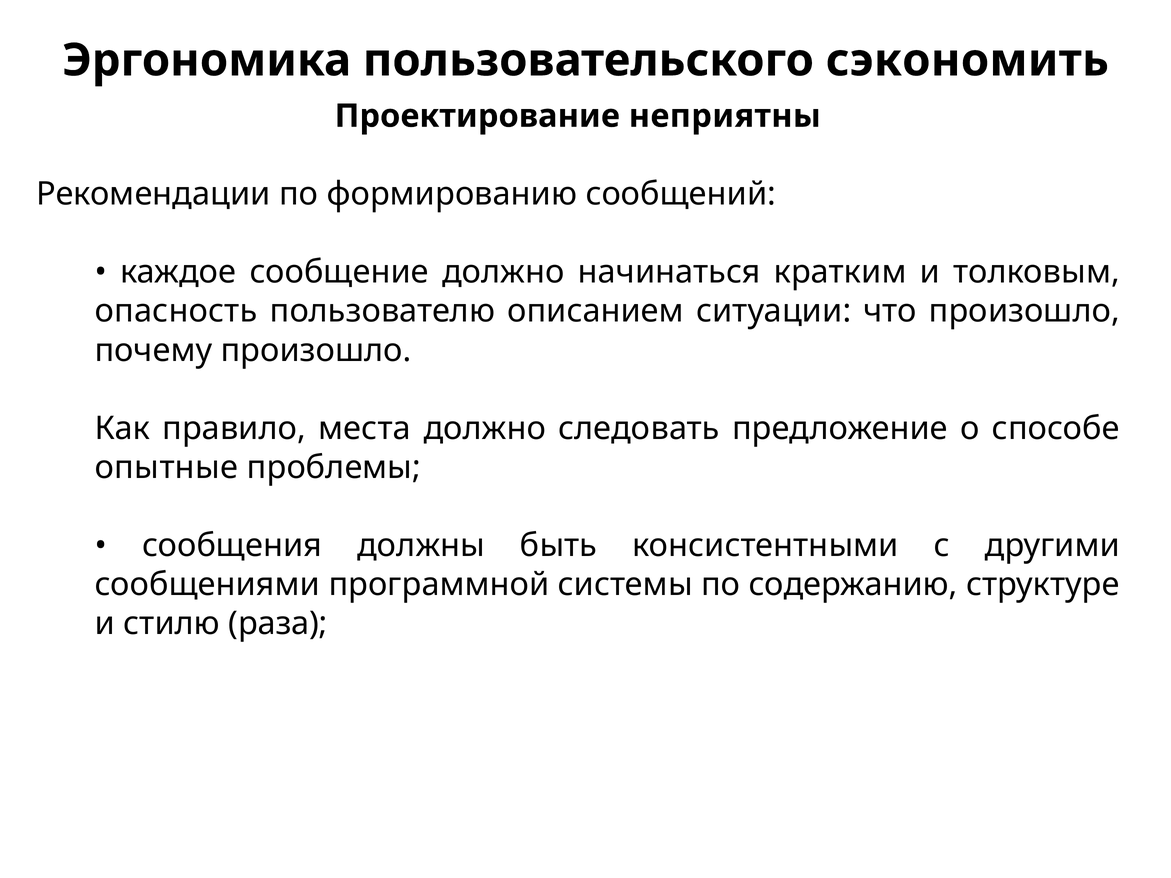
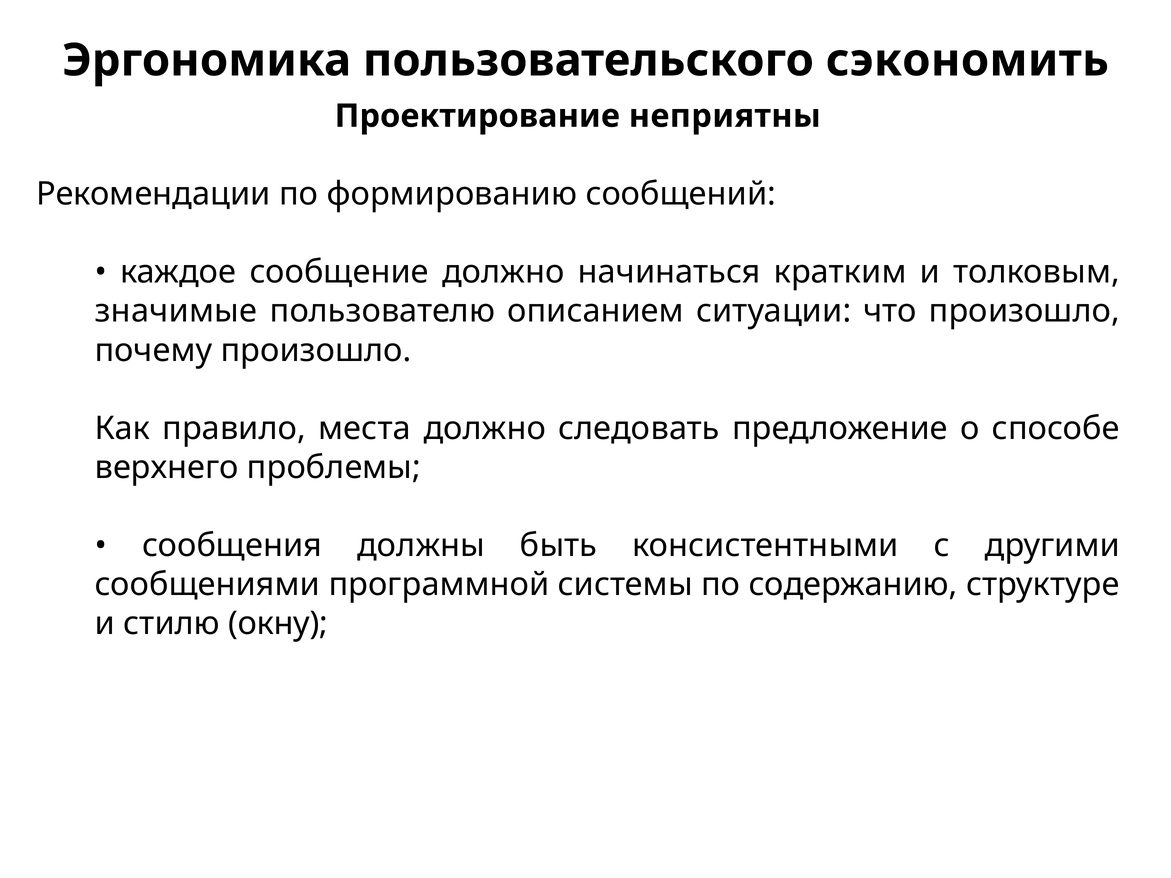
опасность: опасность -> значимые (176, 311)
опытные: опытные -> верхнего (167, 468)
раза: раза -> окну (278, 624)
